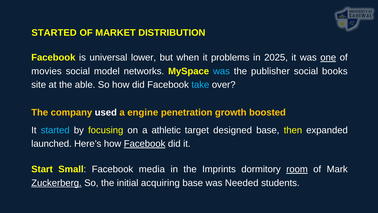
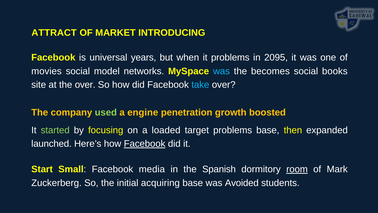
STARTED: STARTED -> ATTRACT (54, 33)
DISTRIBUTION: DISTRIBUTION -> INTRODUCING (172, 33)
lower: lower -> years (144, 57)
2025: 2025 -> 2095 (276, 57)
one underline: present -> none (328, 57)
publisher: publisher -> becomes (270, 71)
the able: able -> over (85, 85)
used colour: white -> light green (106, 112)
started colour: light blue -> light green (55, 130)
athletic: athletic -> loaded (166, 130)
target designed: designed -> problems (233, 130)
Imprints: Imprints -> Spanish (219, 169)
Zuckerberg underline: present -> none (56, 183)
Needed: Needed -> Avoided (242, 183)
